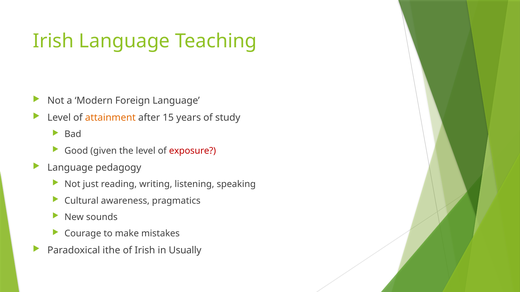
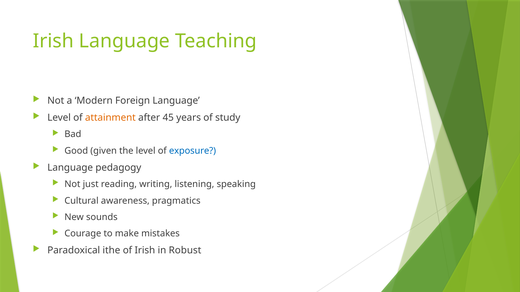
15: 15 -> 45 (168, 118)
exposure colour: red -> blue (193, 151)
Usually: Usually -> Robust (185, 251)
